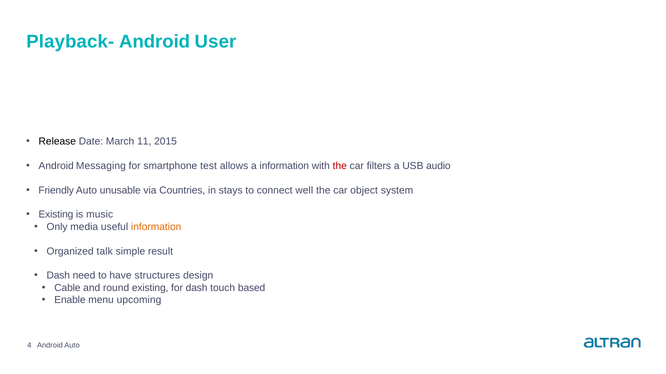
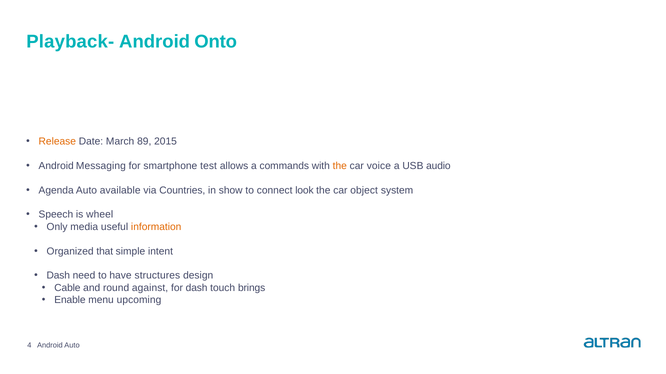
User: User -> Onto (216, 42)
Release colour: black -> orange (57, 142)
11: 11 -> 89 (144, 142)
a information: information -> commands (284, 166)
the colour: red -> orange (340, 166)
filters: filters -> voice (379, 166)
Friendly: Friendly -> Agenda (56, 191)
unusable: unusable -> available (120, 191)
stays: stays -> show (231, 191)
well: well -> look (304, 191)
Existing: Existing -> Speech (56, 215)
music: music -> wheel (100, 215)
talk: talk -> that (105, 252)
result: result -> intent (161, 252)
round existing: existing -> against (150, 288)
based: based -> brings (252, 288)
